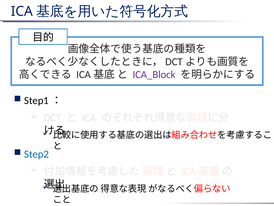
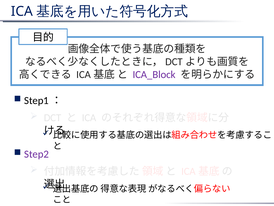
Step2 colour: blue -> purple (36, 154)
